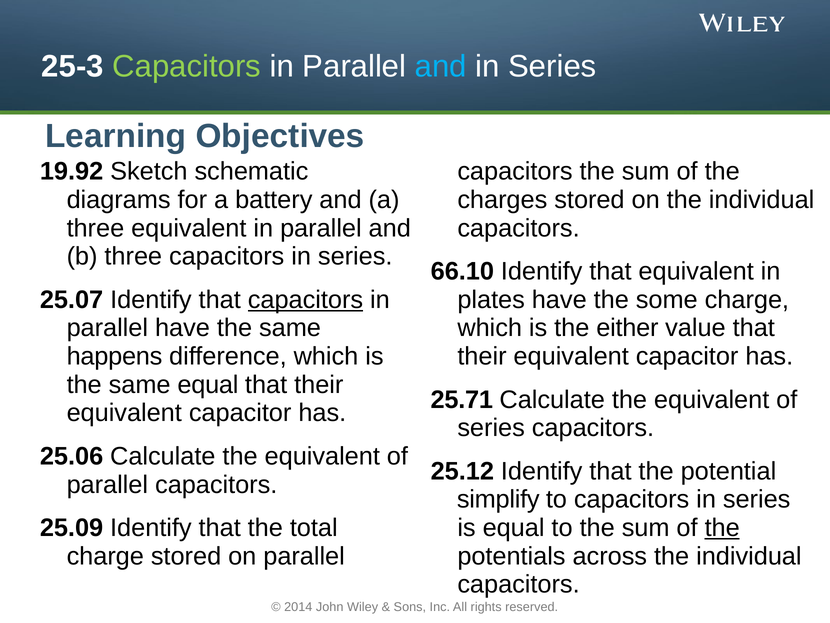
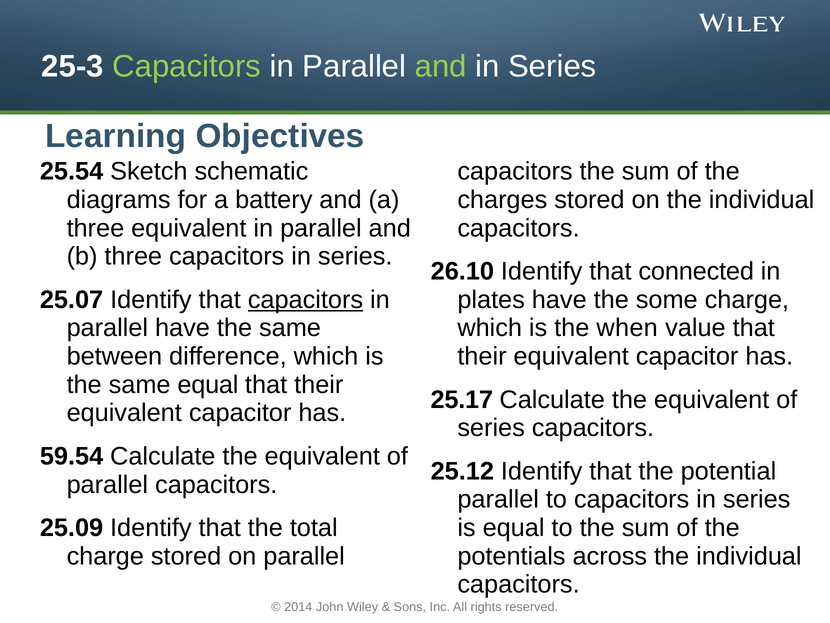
and colour: light blue -> light green (441, 66)
19.92: 19.92 -> 25.54 (72, 171)
66.10: 66.10 -> 26.10 (462, 271)
that equivalent: equivalent -> connected (696, 271)
either: either -> when (627, 328)
happens: happens -> between (114, 356)
25.71: 25.71 -> 25.17 (462, 399)
25.06: 25.06 -> 59.54 (72, 456)
simplify: simplify -> parallel (498, 499)
the underline: present -> none (722, 528)
